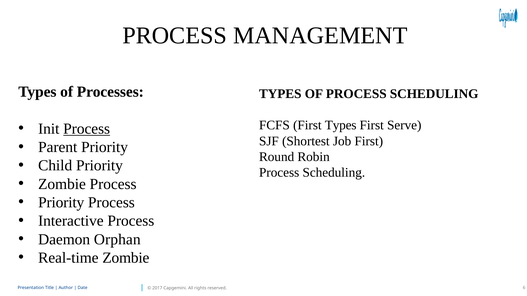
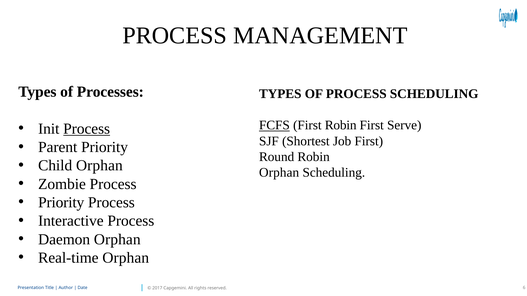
FCFS underline: none -> present (274, 125)
First Types: Types -> Robin (341, 125)
Child Priority: Priority -> Orphan (99, 166)
Process: Process -> Orphan (279, 173)
Real-time Zombie: Zombie -> Orphan (126, 258)
